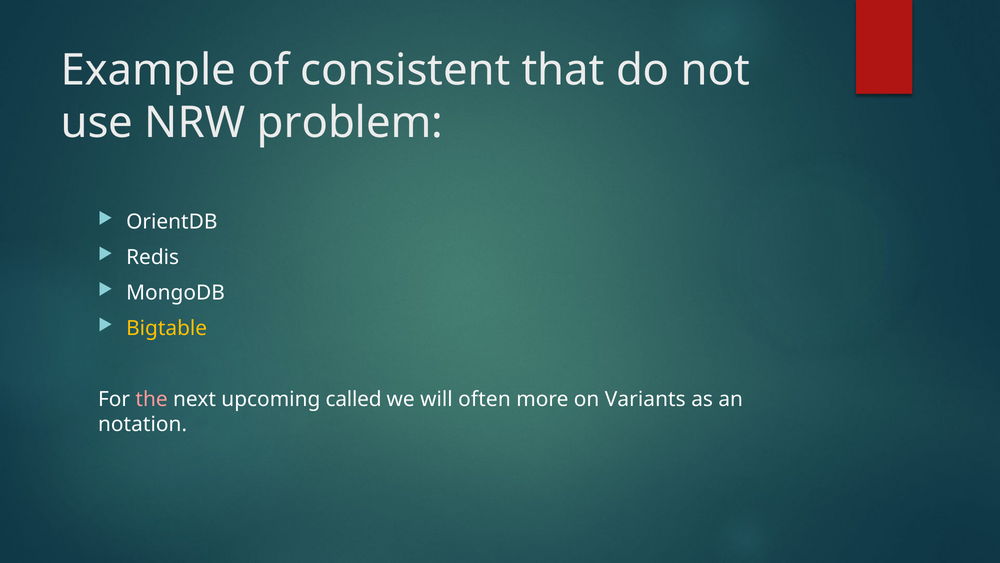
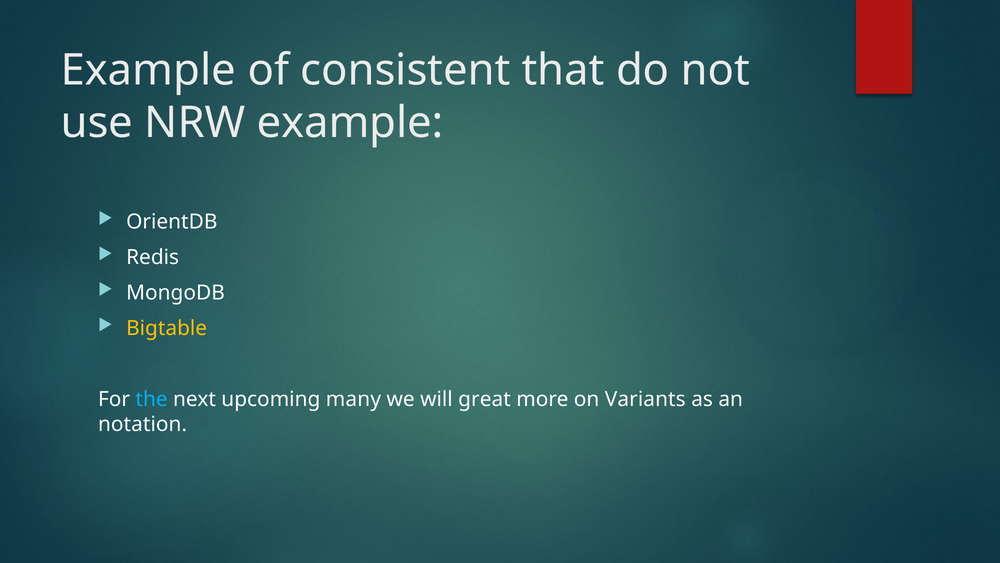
NRW problem: problem -> example (350, 123)
the colour: pink -> light blue (152, 399)
called: called -> many (353, 399)
often: often -> great (485, 399)
